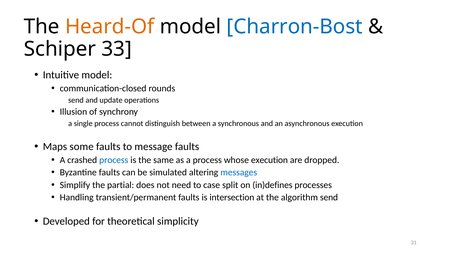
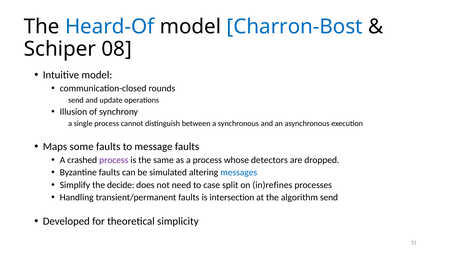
Heard-Of colour: orange -> blue (110, 27)
33: 33 -> 08 (117, 49)
process colour: blue -> purple (114, 160)
whose execution: execution -> detectors (269, 160)
partial: partial -> decide (121, 185)
in)defines: in)defines -> in)refines (272, 185)
